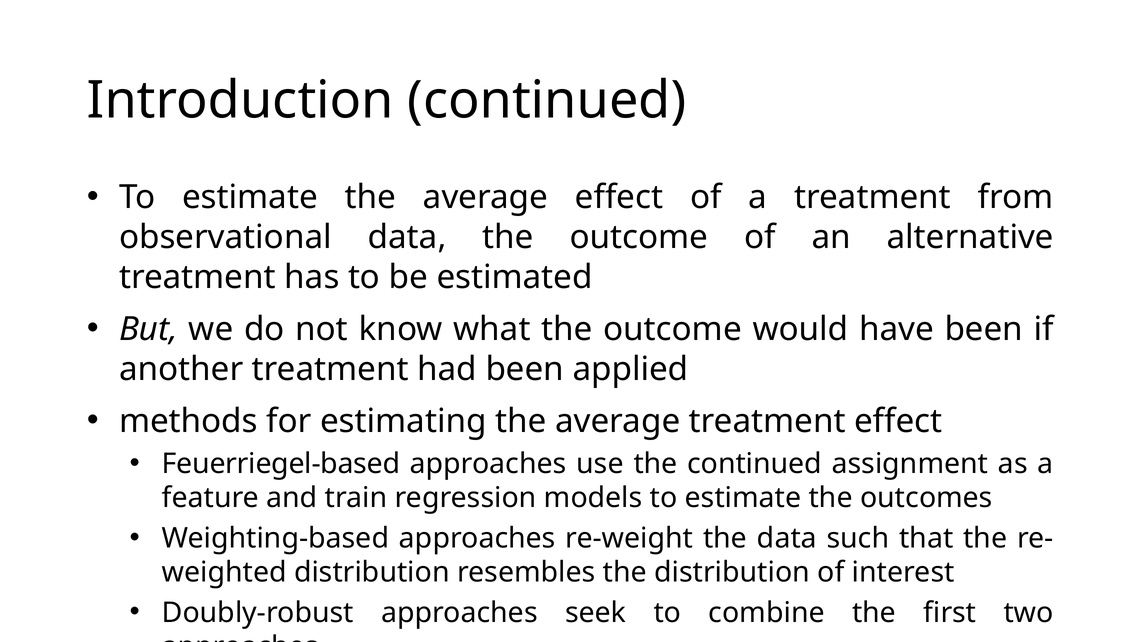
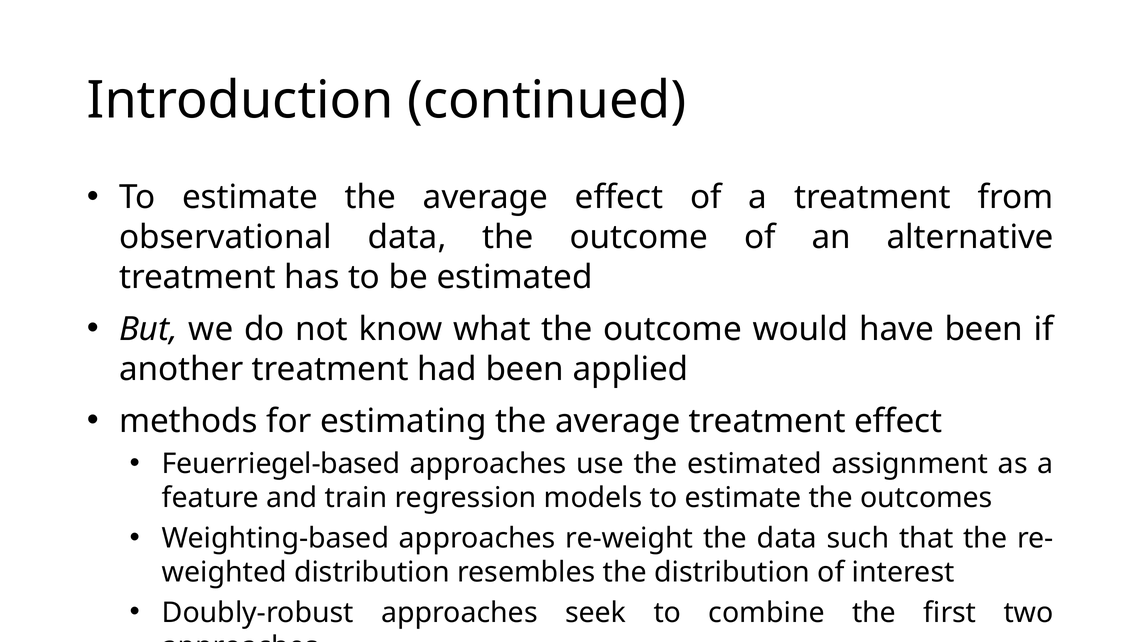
the continued: continued -> estimated (755, 464)
